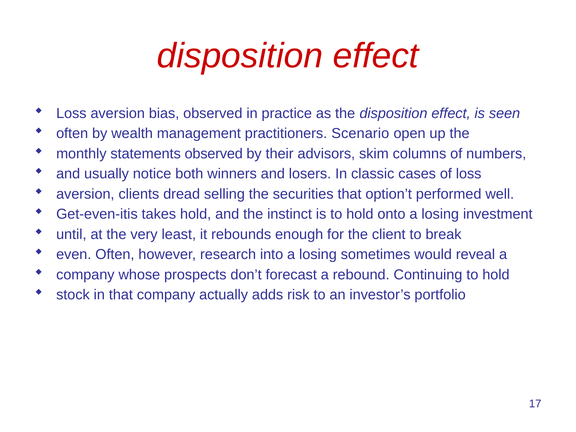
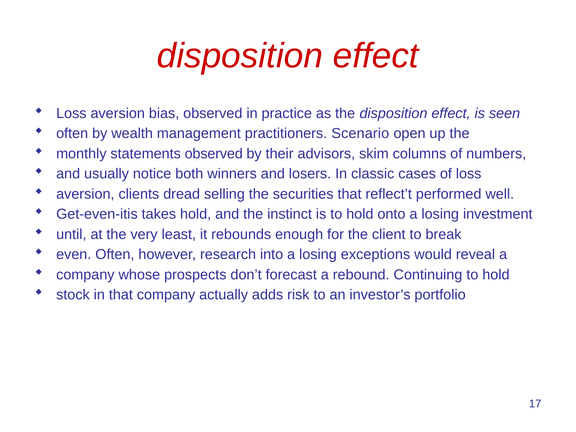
option’t: option’t -> reflect’t (389, 194)
sometimes: sometimes -> exceptions (376, 254)
